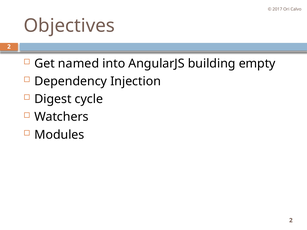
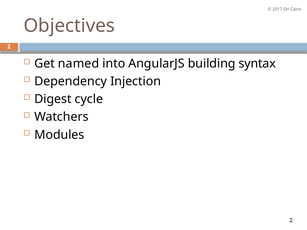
empty: empty -> syntax (257, 64)
